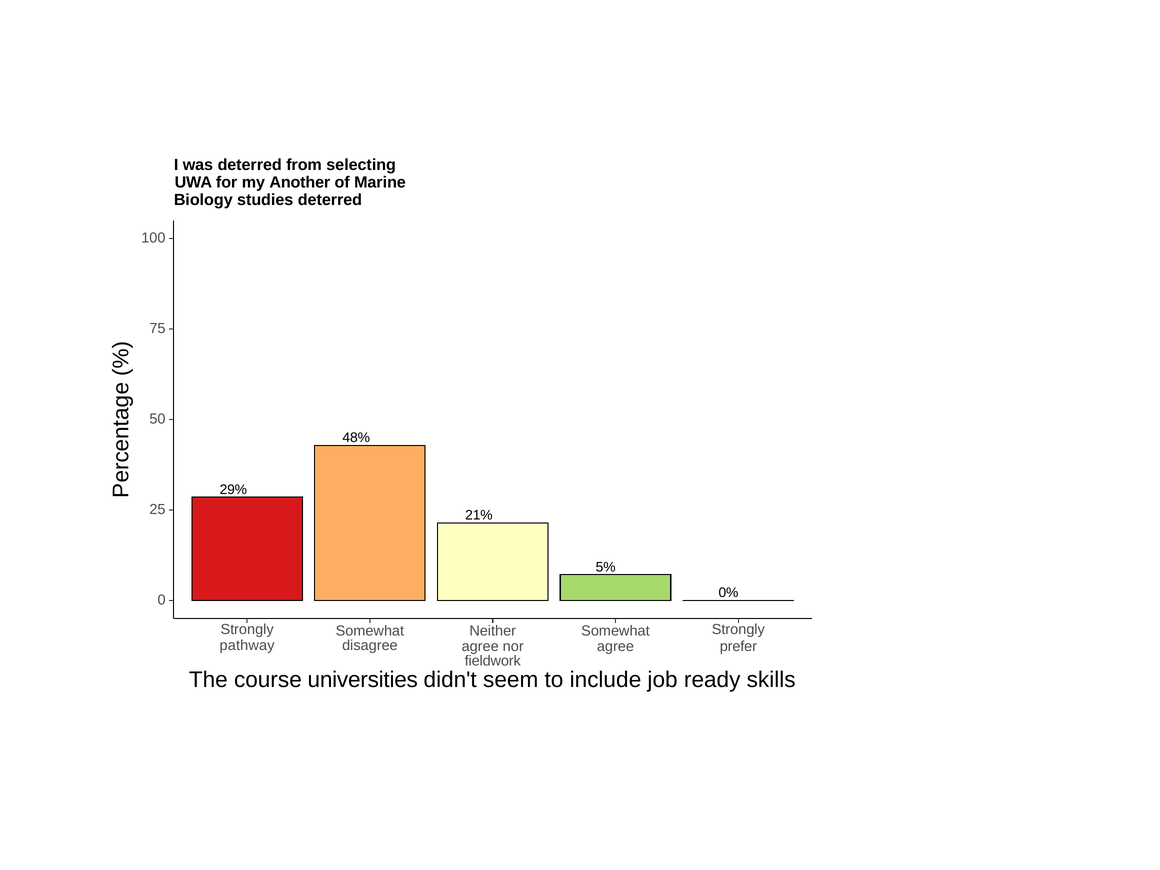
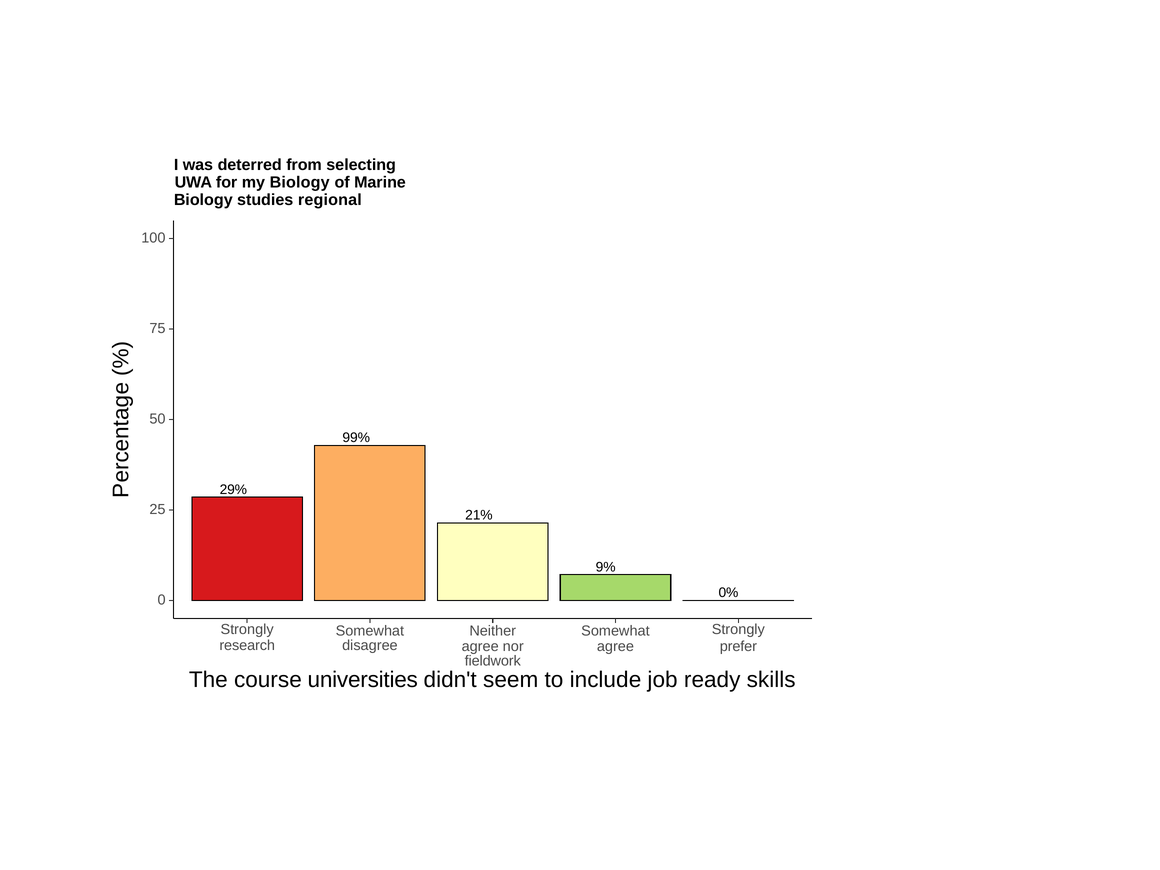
my Another: Another -> Biology (300, 183)
studies deterred: deterred -> regional (330, 200)
48%: 48% -> 99% (356, 438)
5%: 5% -> 9% (606, 567)
pathway: pathway -> research (247, 645)
